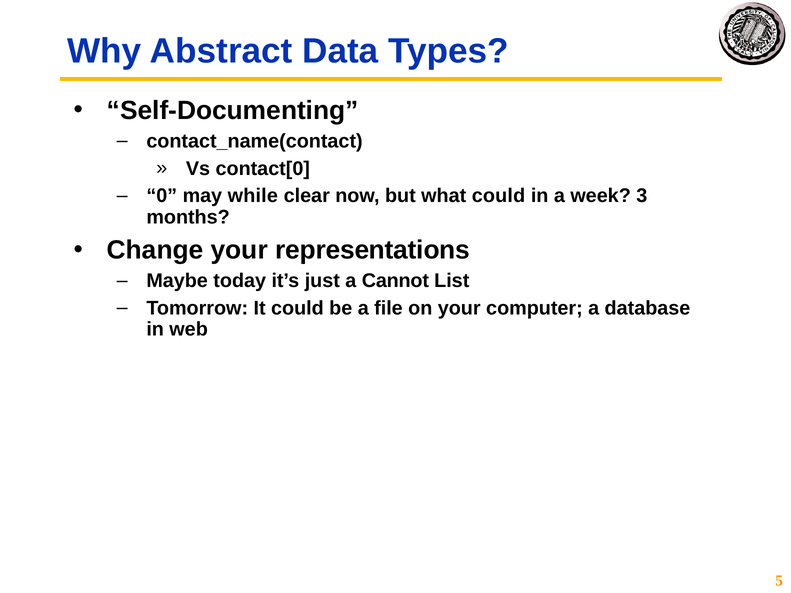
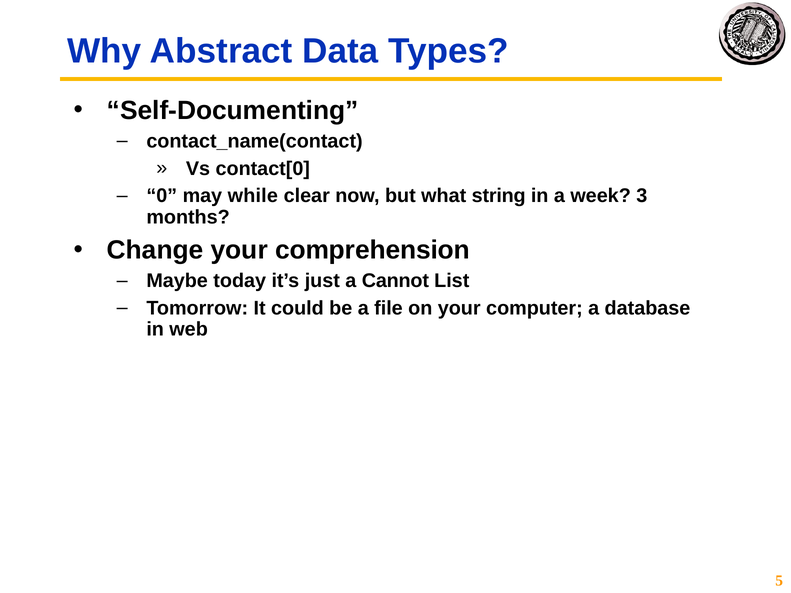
what could: could -> string (499, 196)
representations: representations -> comprehension (373, 250)
